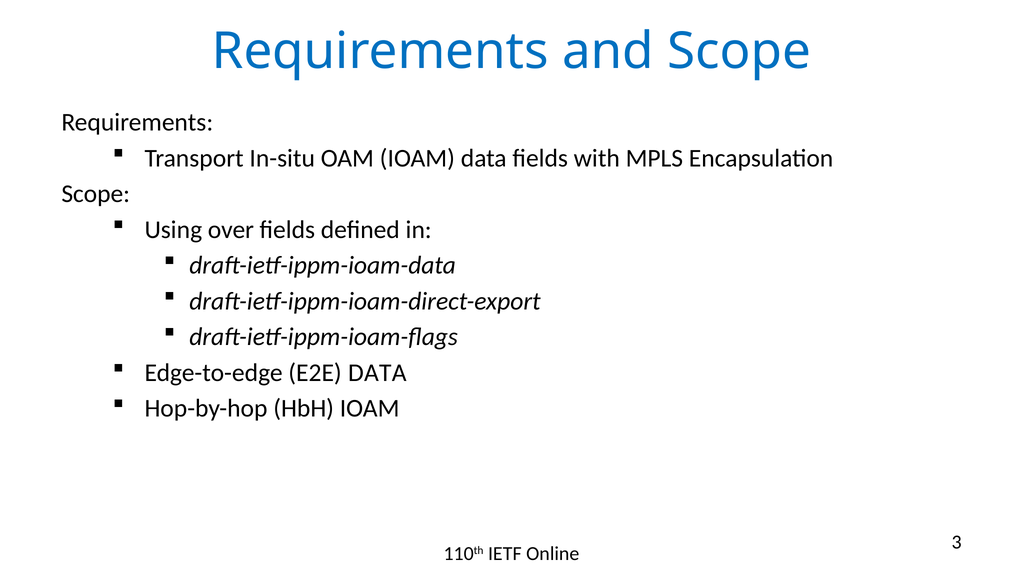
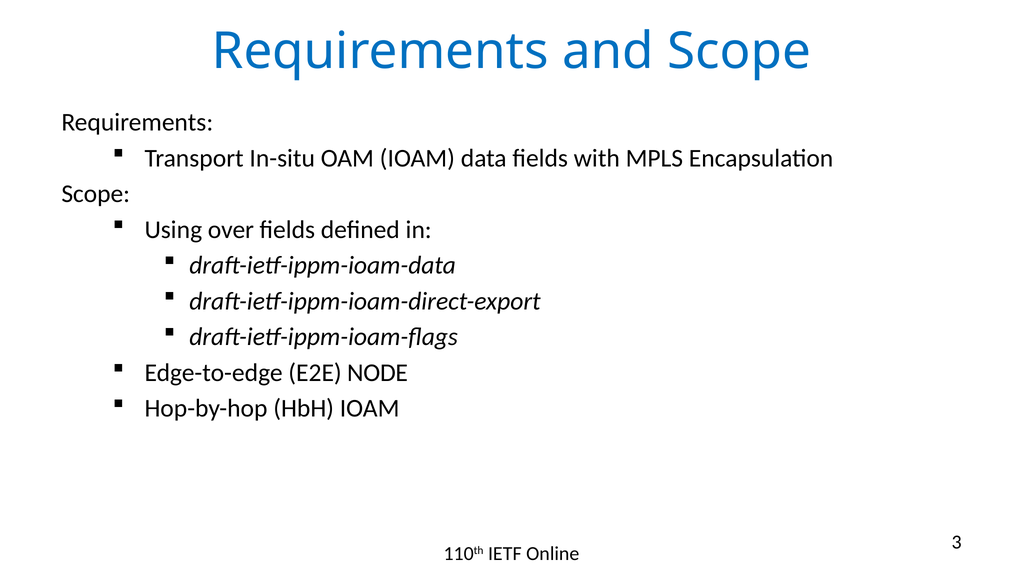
E2E DATA: DATA -> NODE (378, 373)
